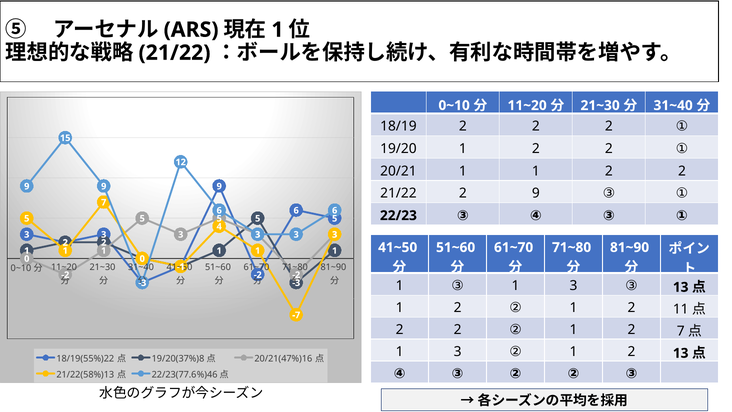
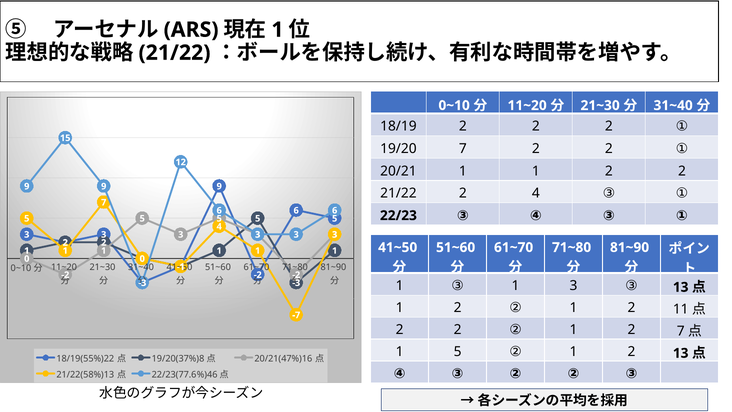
1: 1 -> 7 (463, 149)
2 9: 9 -> 4 (536, 193)
3: 3 -> 5 (458, 352)
